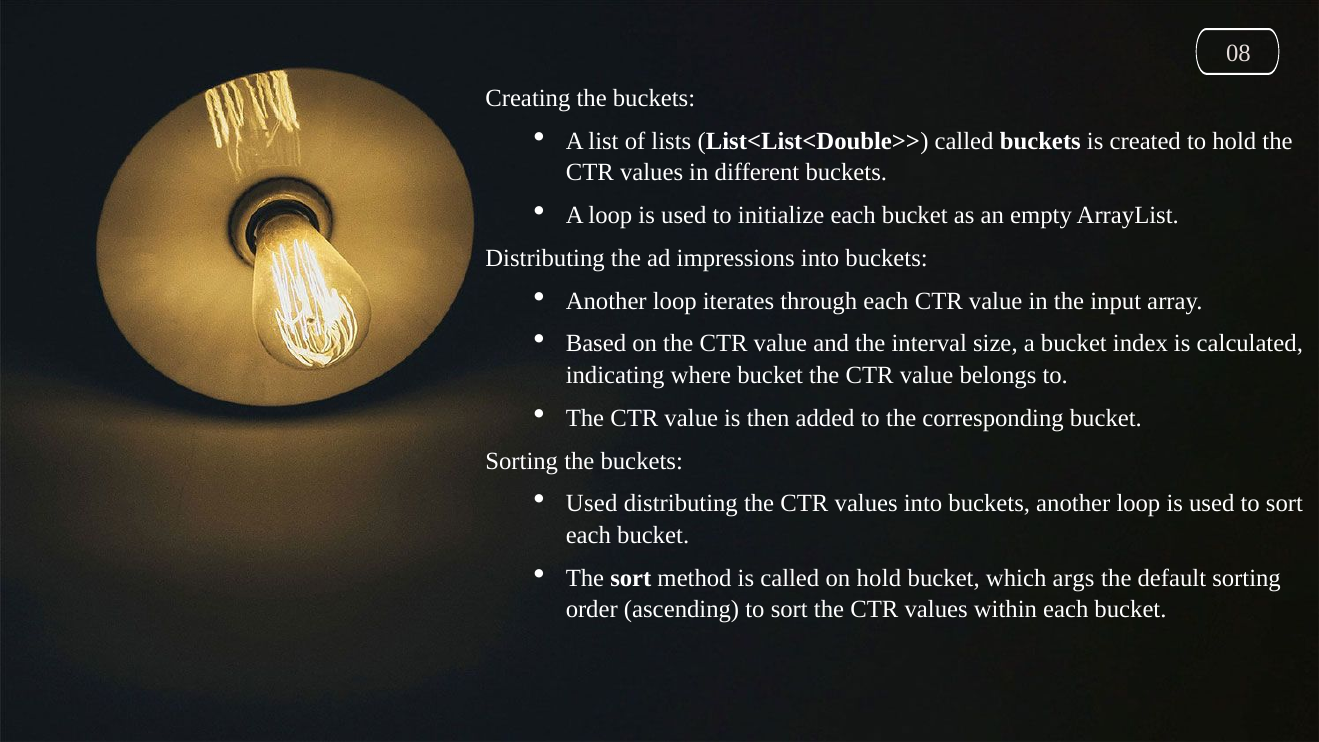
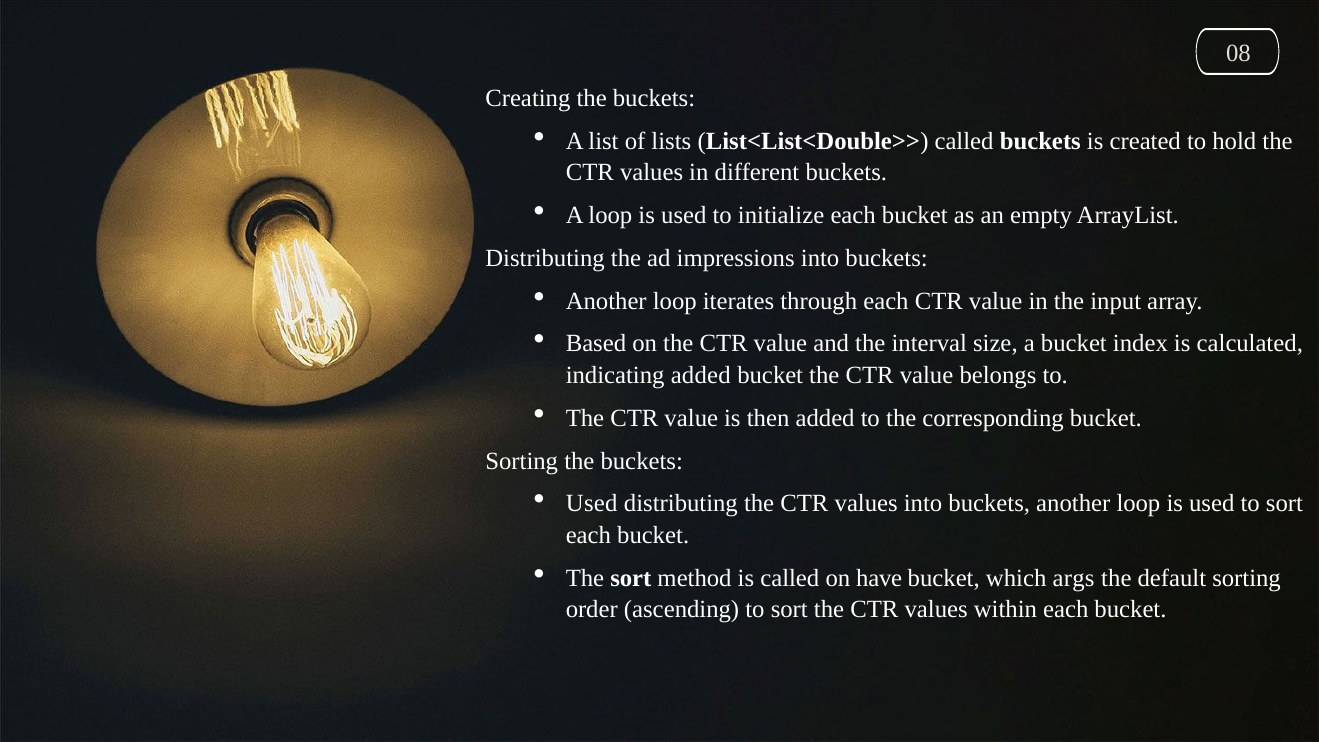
indicating where: where -> added (701, 375)
on hold: hold -> have (879, 578)
